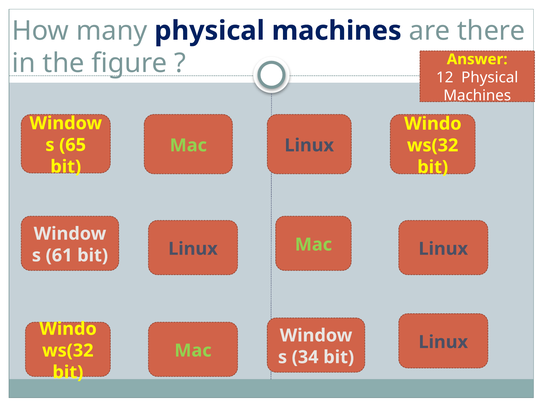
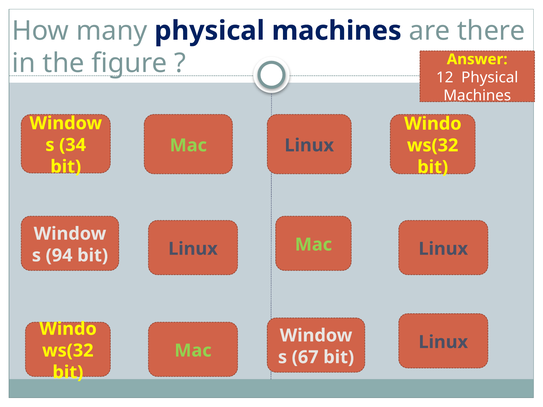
65: 65 -> 34 (73, 145)
61: 61 -> 94 (59, 256)
34: 34 -> 67 (305, 357)
